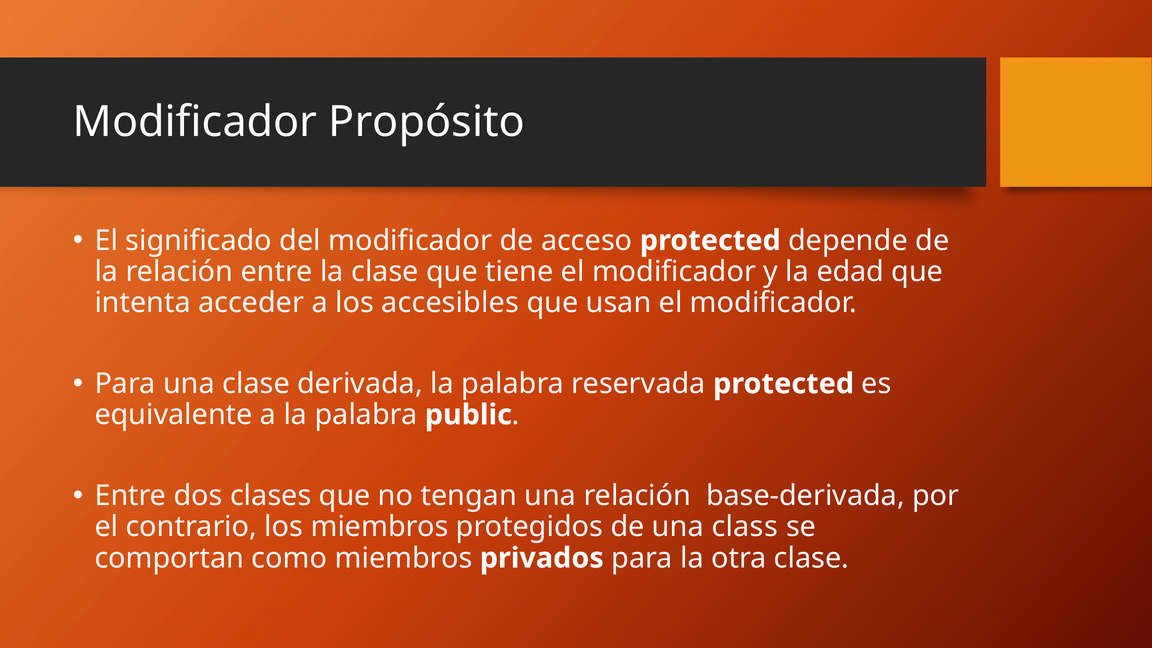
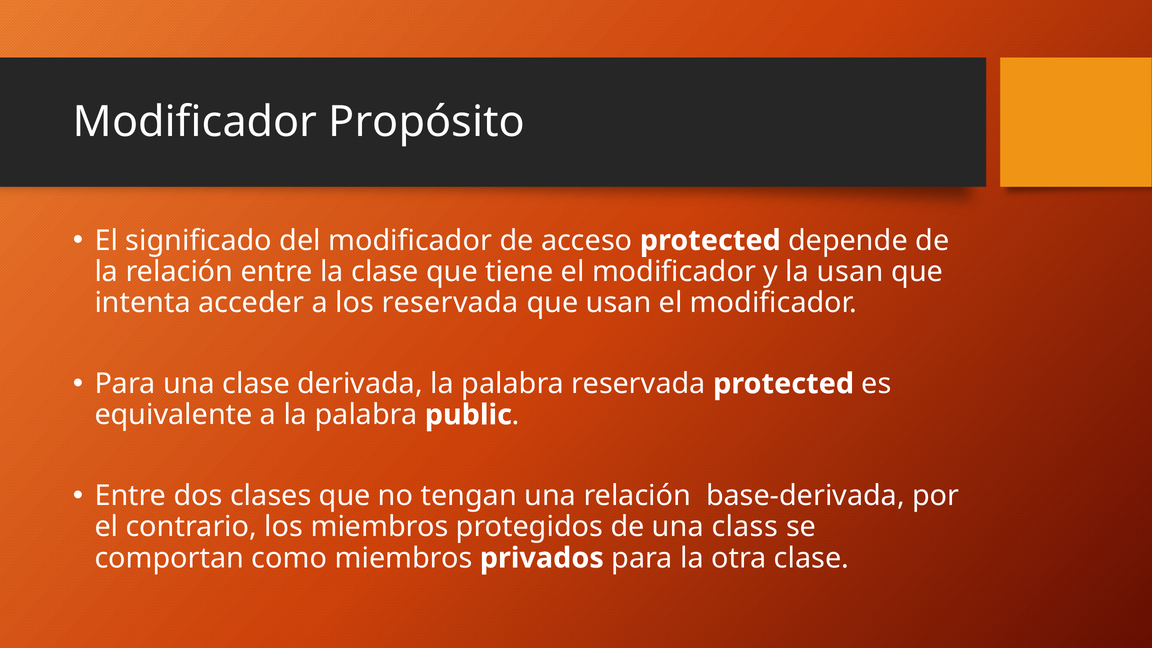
la edad: edad -> usan (850, 272)
los accesibles: accesibles -> reservada (450, 303)
